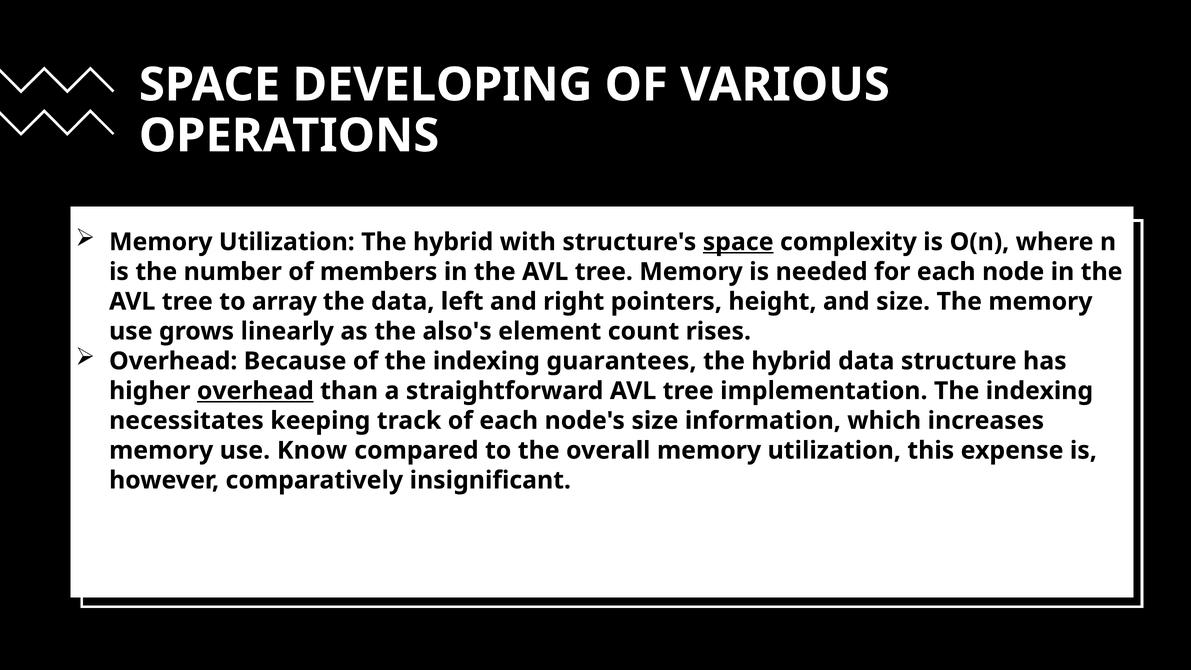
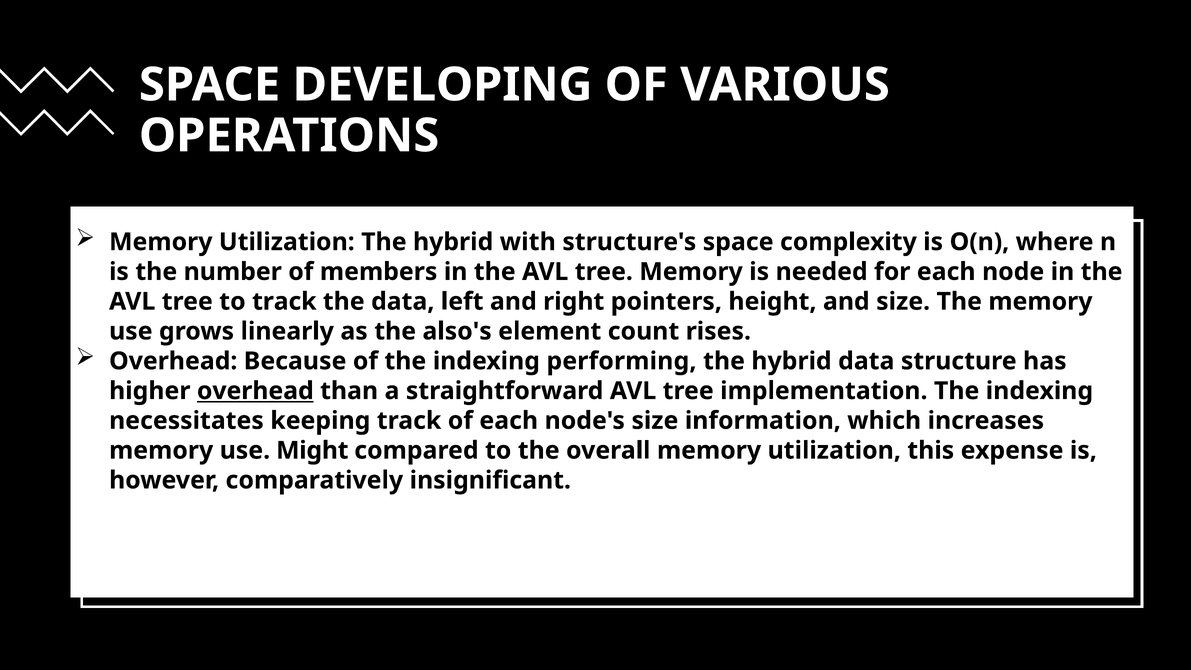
space underline: present -> none (738, 242)
to array: array -> track (284, 301)
guarantees: guarantees -> performing (621, 361)
Know: Know -> Might (312, 450)
